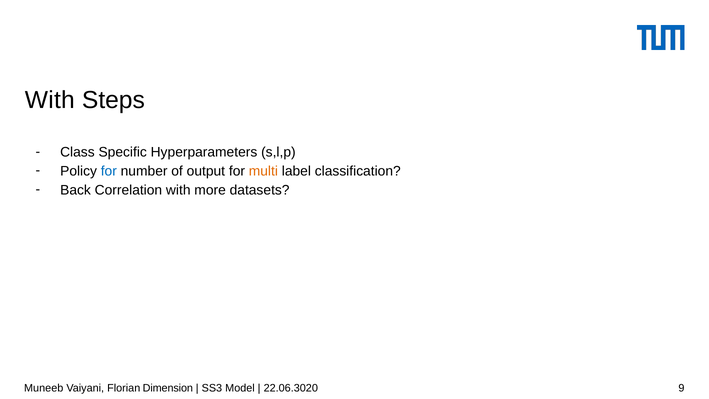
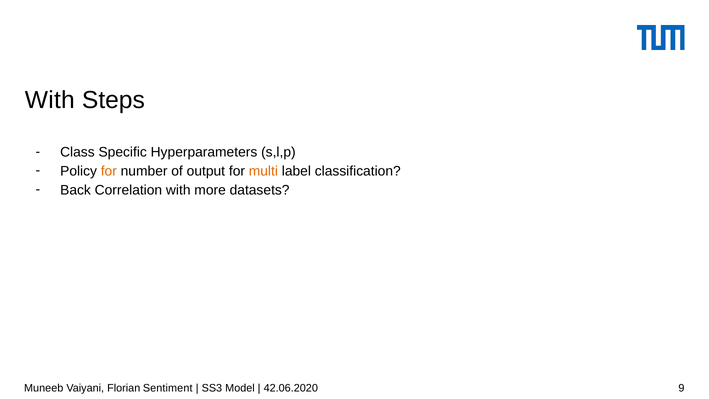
for colour: blue -> orange (109, 171)
Dimension: Dimension -> Sentiment (168, 388)
22.06.3020: 22.06.3020 -> 42.06.2020 (291, 388)
